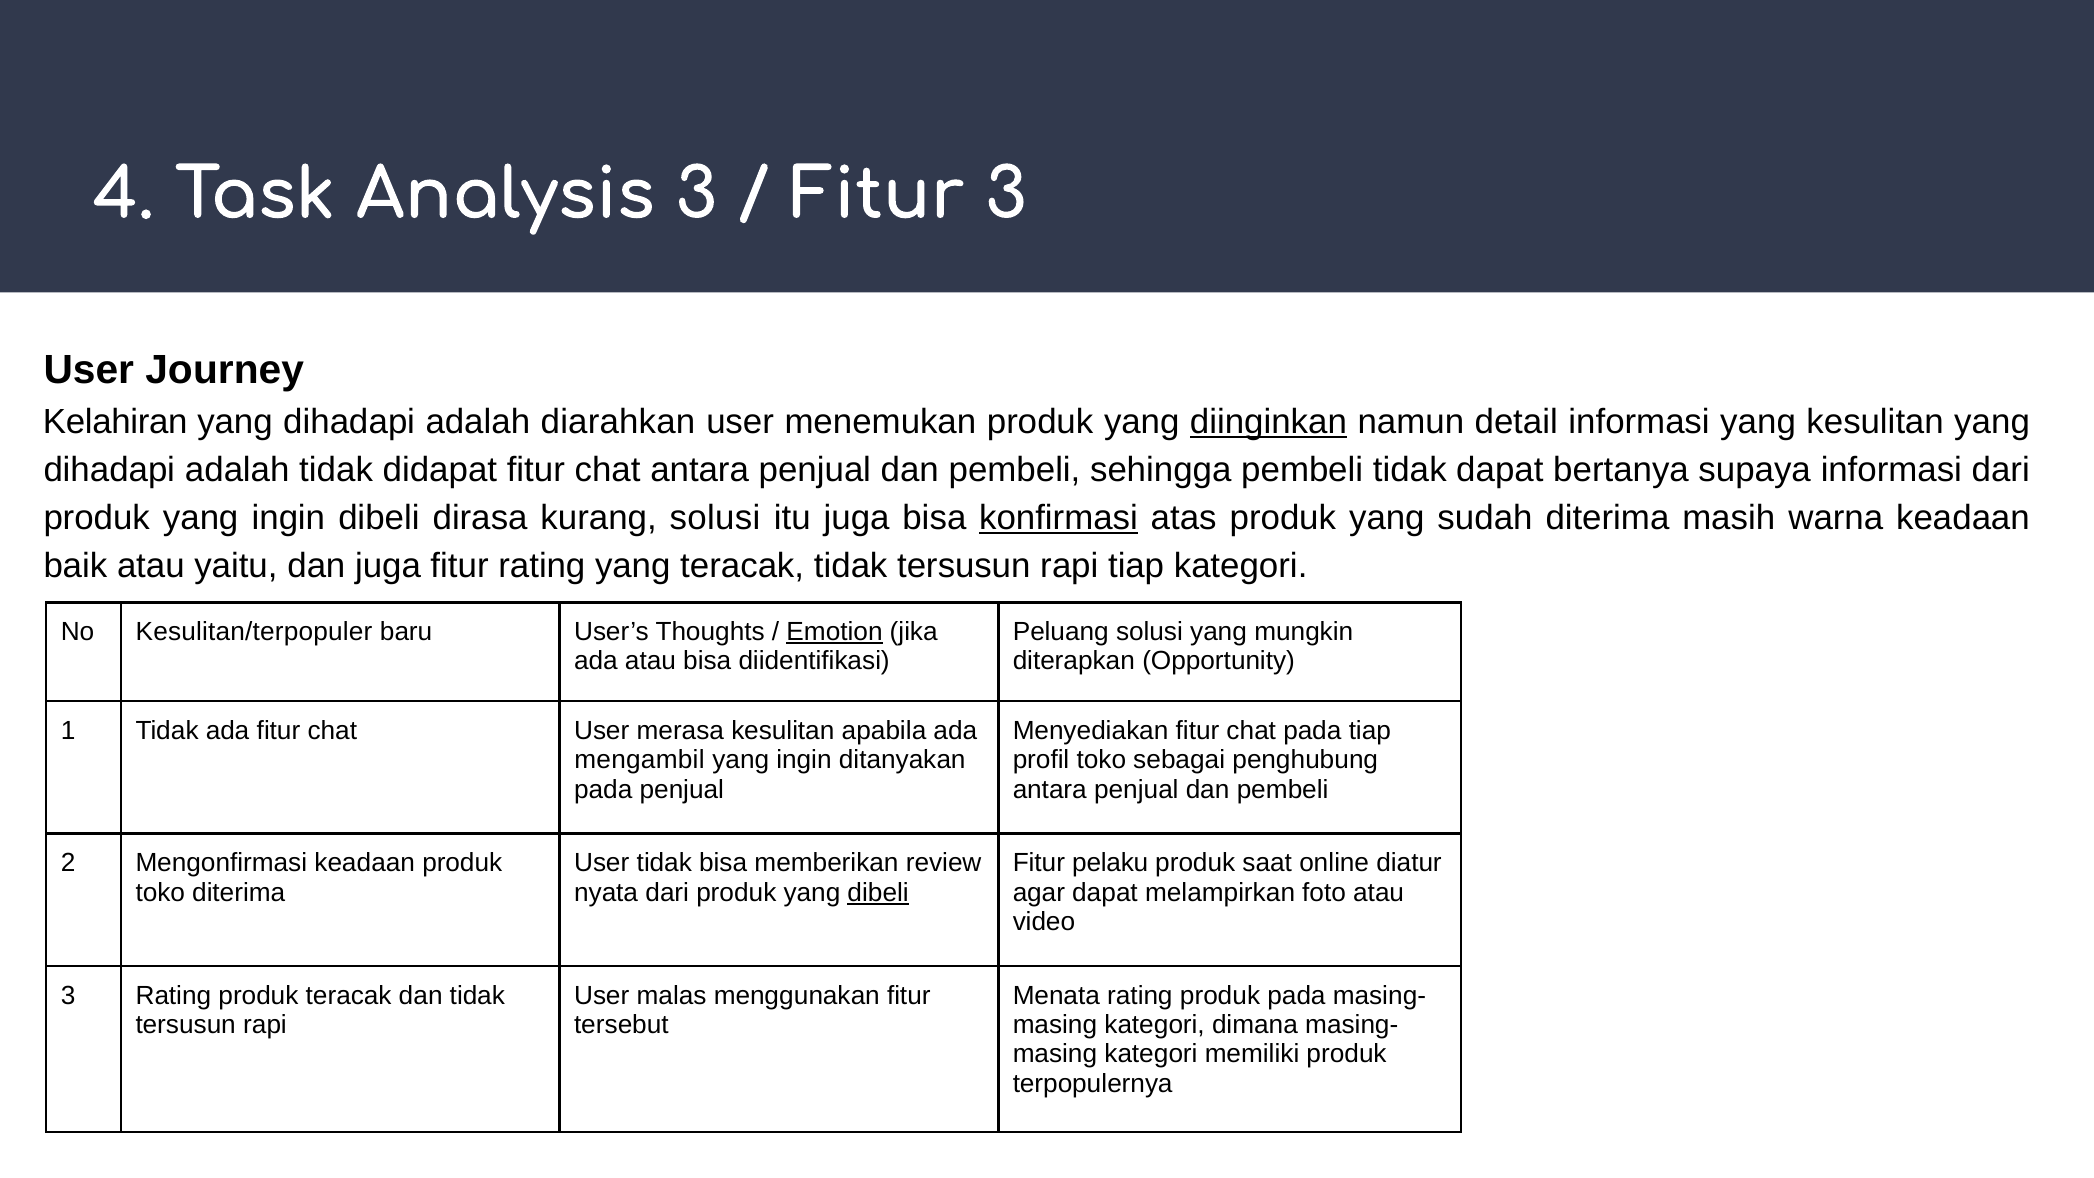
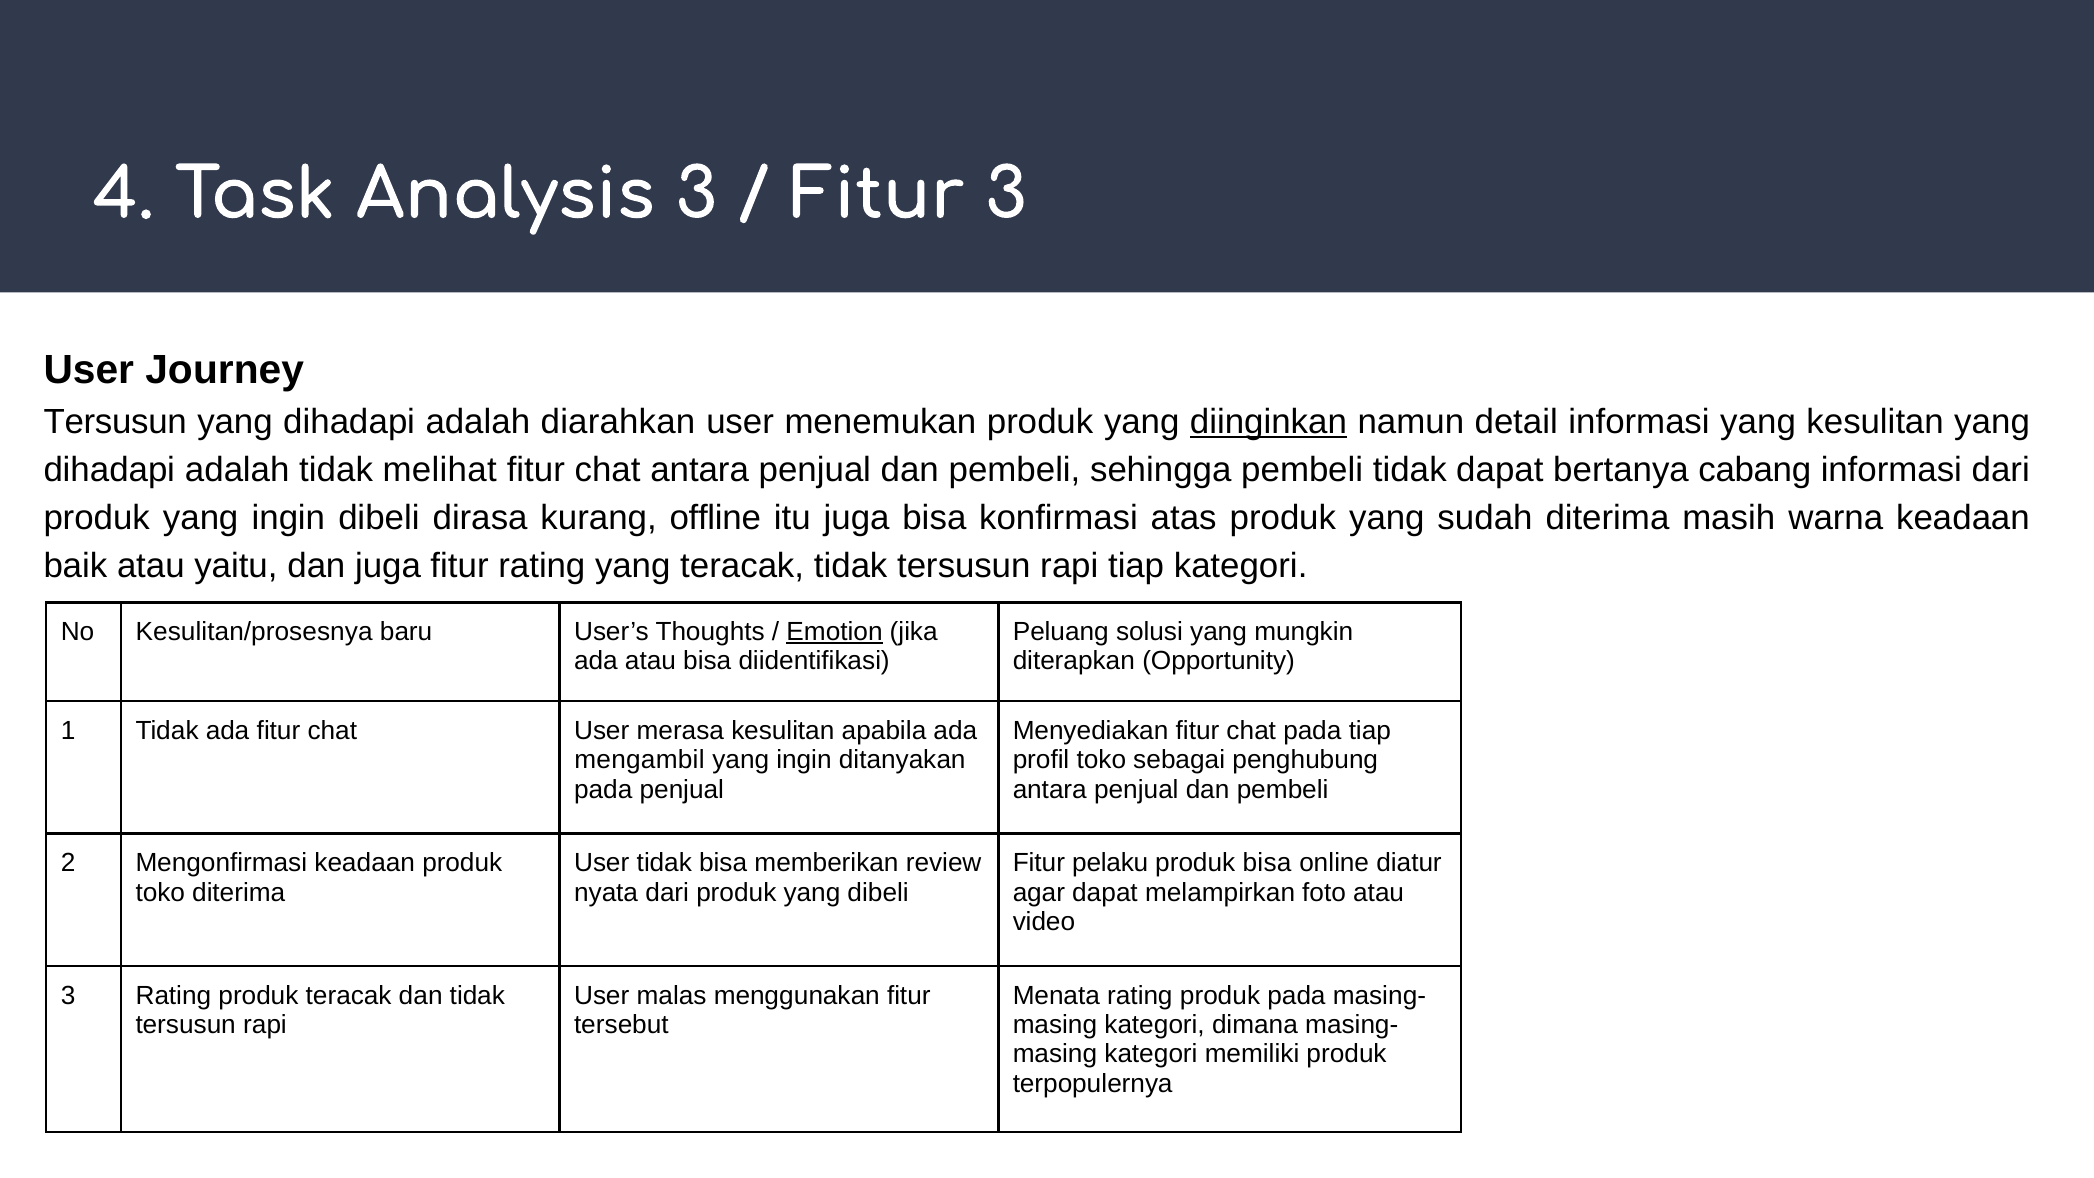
Kelahiran: Kelahiran -> Tersusun (115, 422)
didapat: didapat -> melihat (440, 470)
supaya: supaya -> cabang (1755, 470)
kurang solusi: solusi -> offline (715, 518)
konfirmasi underline: present -> none (1058, 518)
Kesulitan/terpopuler: Kesulitan/terpopuler -> Kesulitan/prosesnya (254, 632)
produk saat: saat -> bisa (1267, 863)
dibeli underline: present -> none (878, 893)
